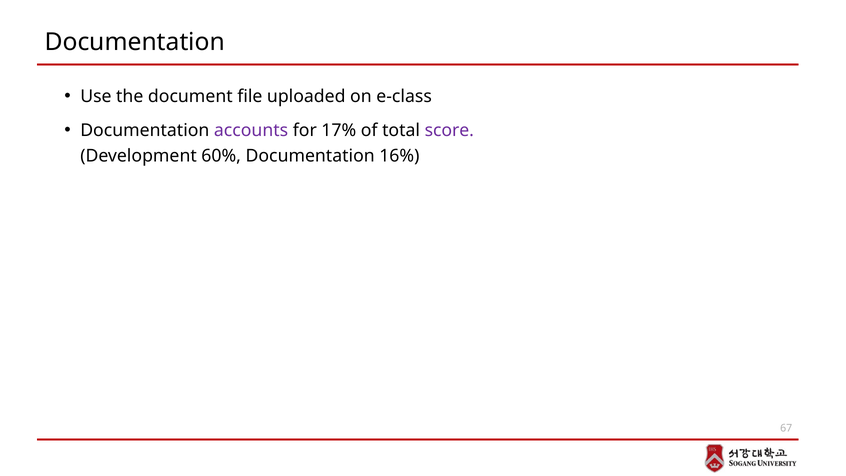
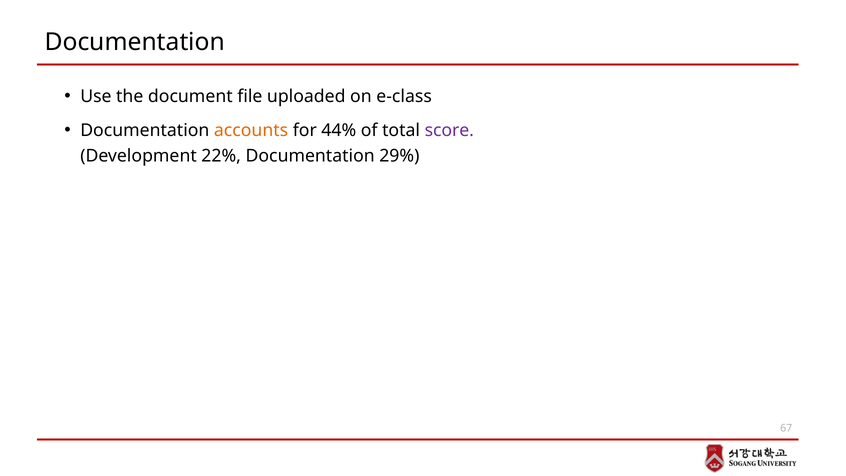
accounts colour: purple -> orange (251, 131)
17%: 17% -> 44% (339, 131)
60%: 60% -> 22% (221, 156)
16%: 16% -> 29% (399, 156)
